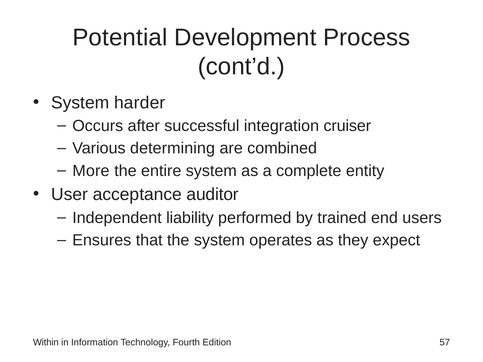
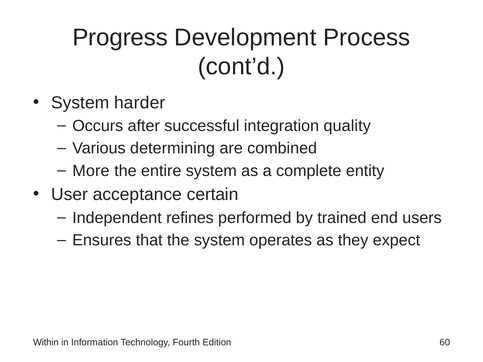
Potential: Potential -> Progress (120, 37)
cruiser: cruiser -> quality (347, 126)
auditor: auditor -> certain (213, 195)
liability: liability -> refines (190, 218)
57: 57 -> 60 (445, 343)
